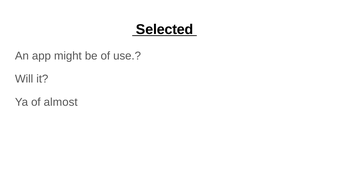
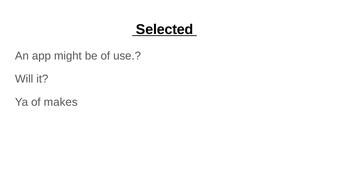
almost: almost -> makes (61, 102)
